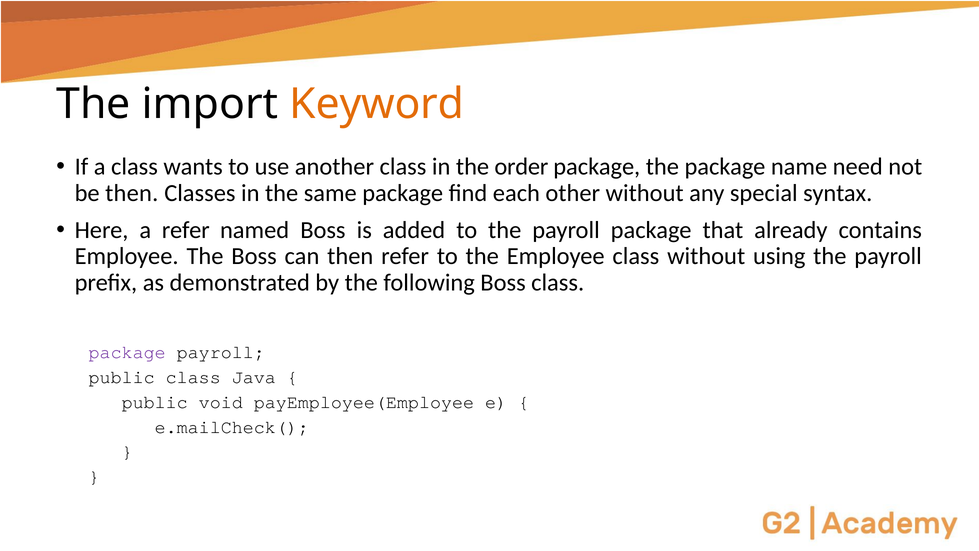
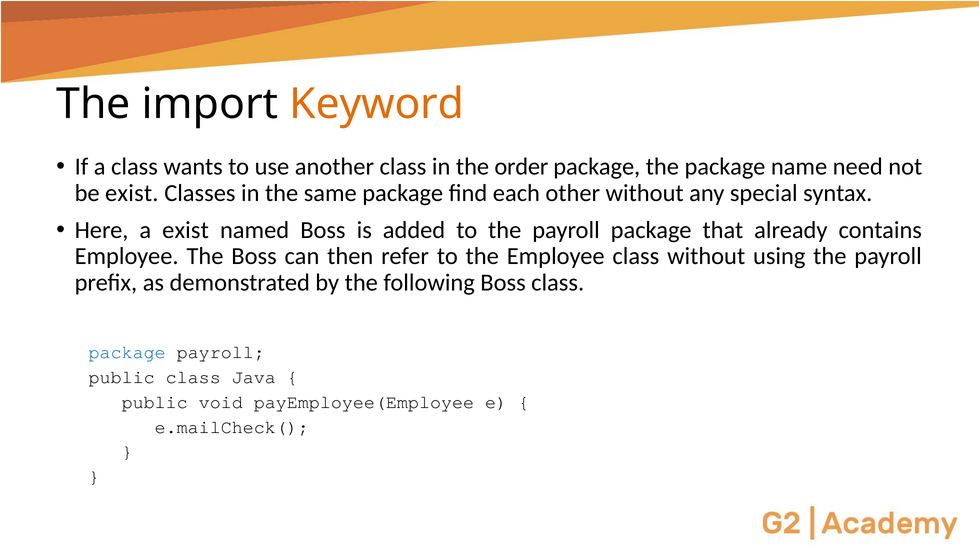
be then: then -> exist (132, 193)
a refer: refer -> exist (186, 230)
package colour: purple -> blue (127, 352)
